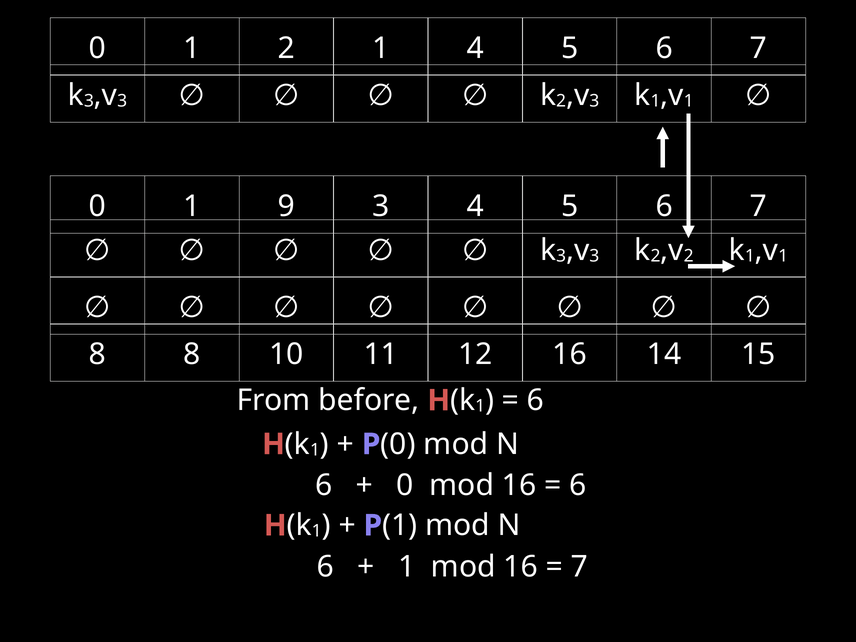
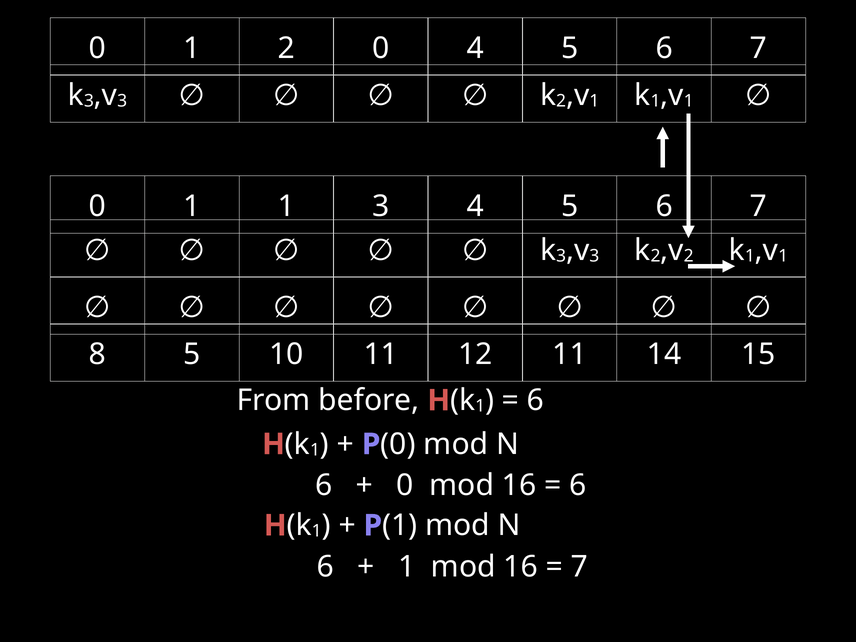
2 1: 1 -> 0 (381, 48)
3: 3 -> 1 (594, 101)
1 9: 9 -> 1 (286, 206)
8 8: 8 -> 5 (192, 354)
12 16: 16 -> 11 (570, 354)
